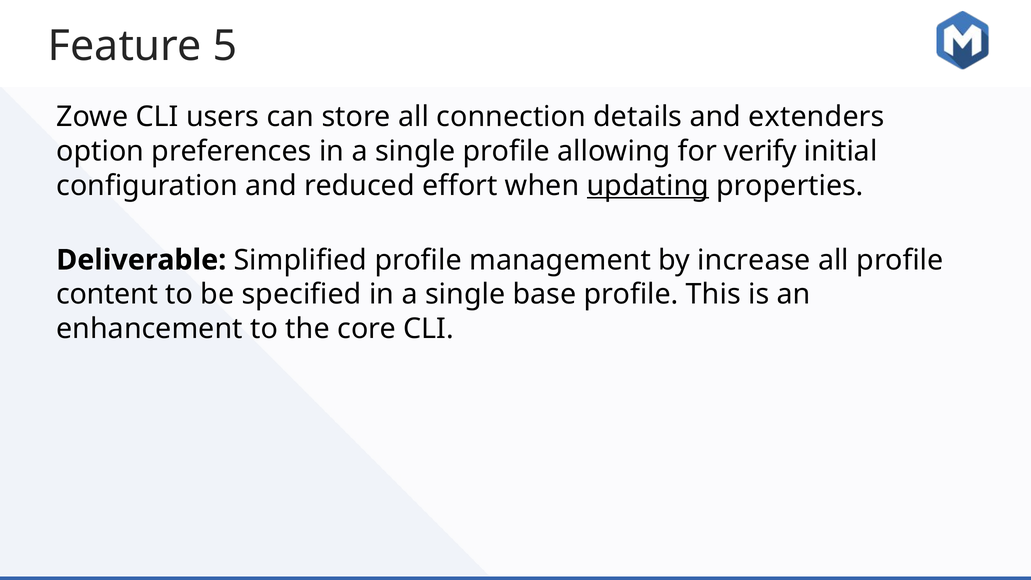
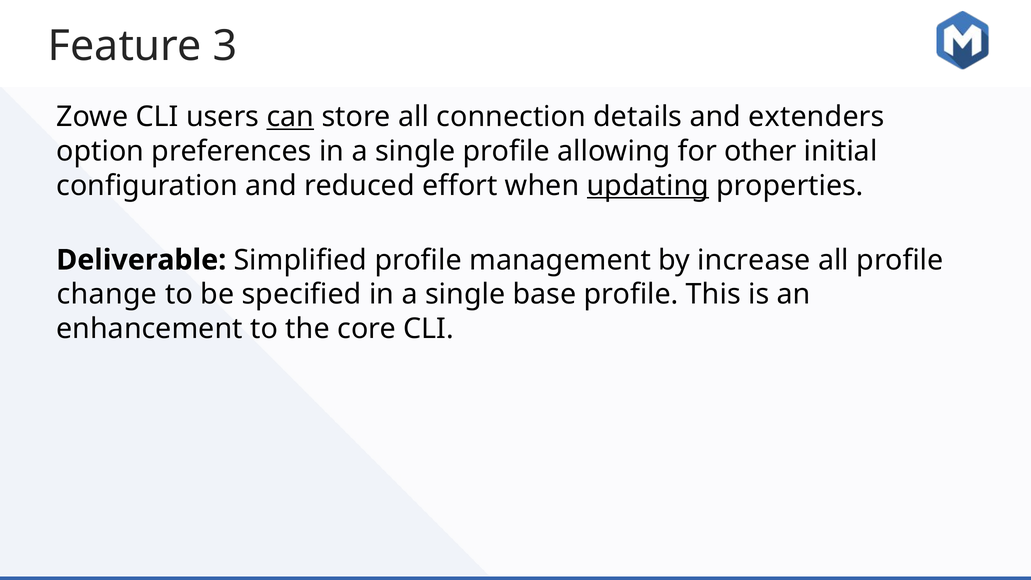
5: 5 -> 3 (225, 46)
can underline: none -> present (290, 117)
verify: verify -> other (760, 151)
content: content -> change (107, 294)
